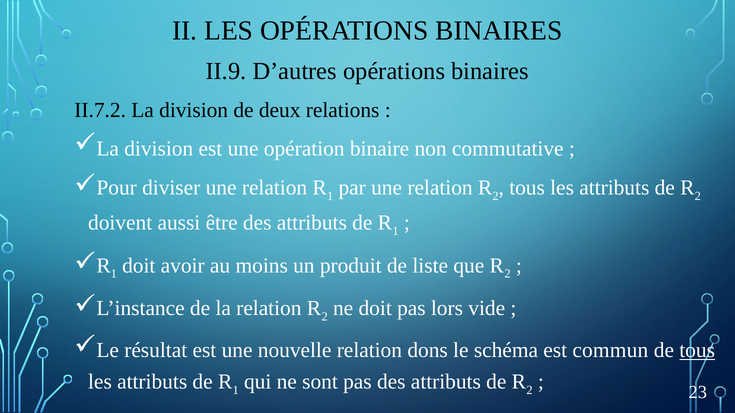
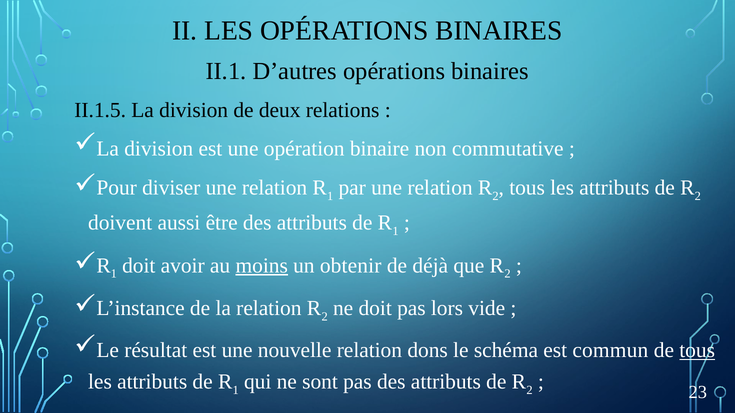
II.9: II.9 -> II.1 (226, 71)
II.7.2: II.7.2 -> II.1.5 (100, 110)
moins underline: none -> present (262, 266)
produit: produit -> obtenir (351, 266)
liste: liste -> déjà (430, 266)
